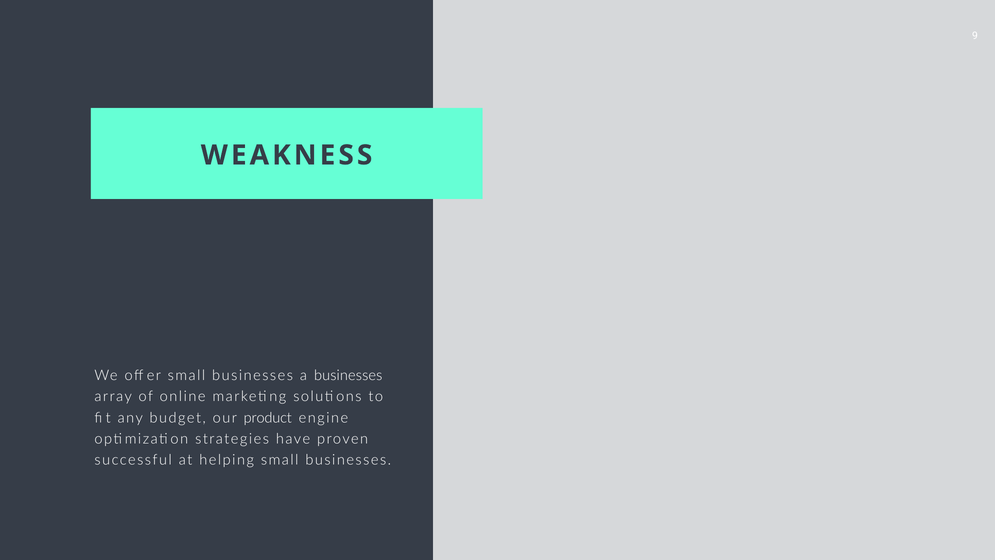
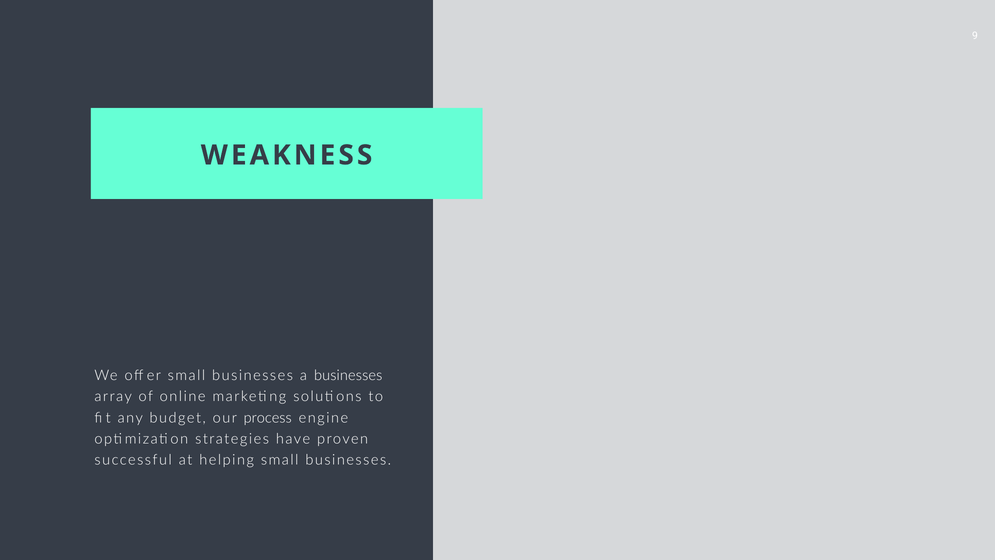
product: product -> process (268, 418)
